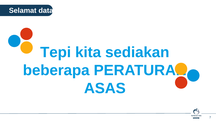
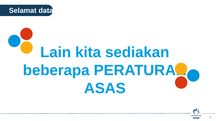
Tepi: Tepi -> Lain (56, 53)
